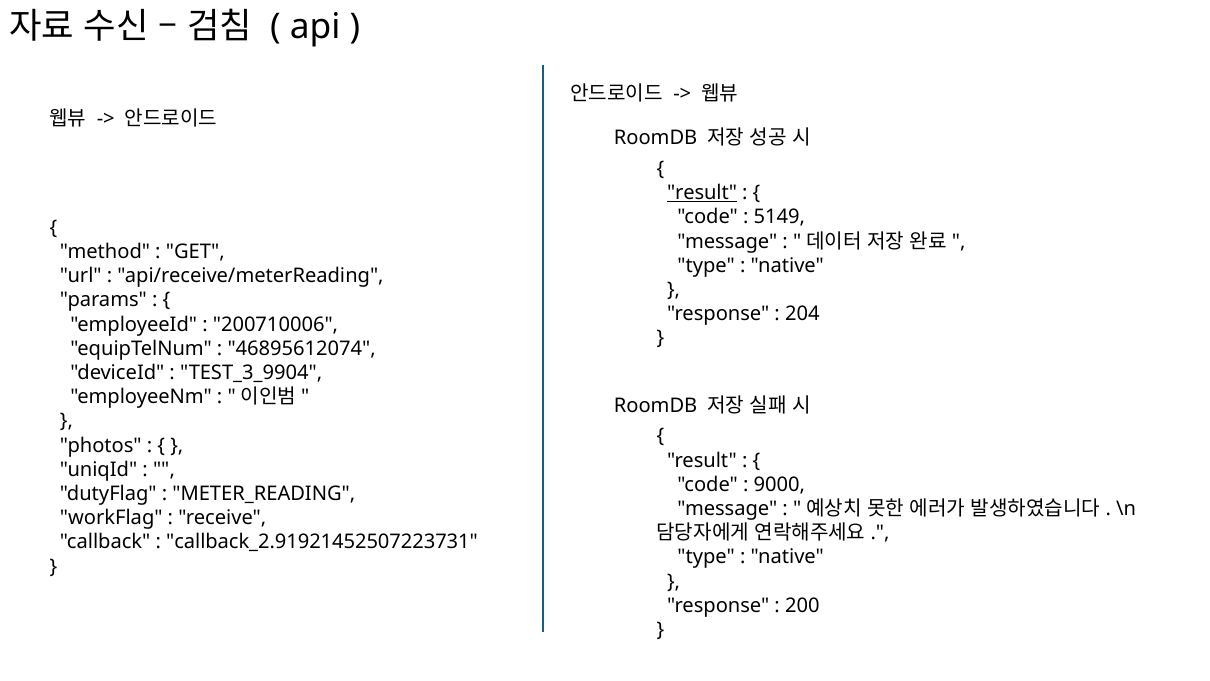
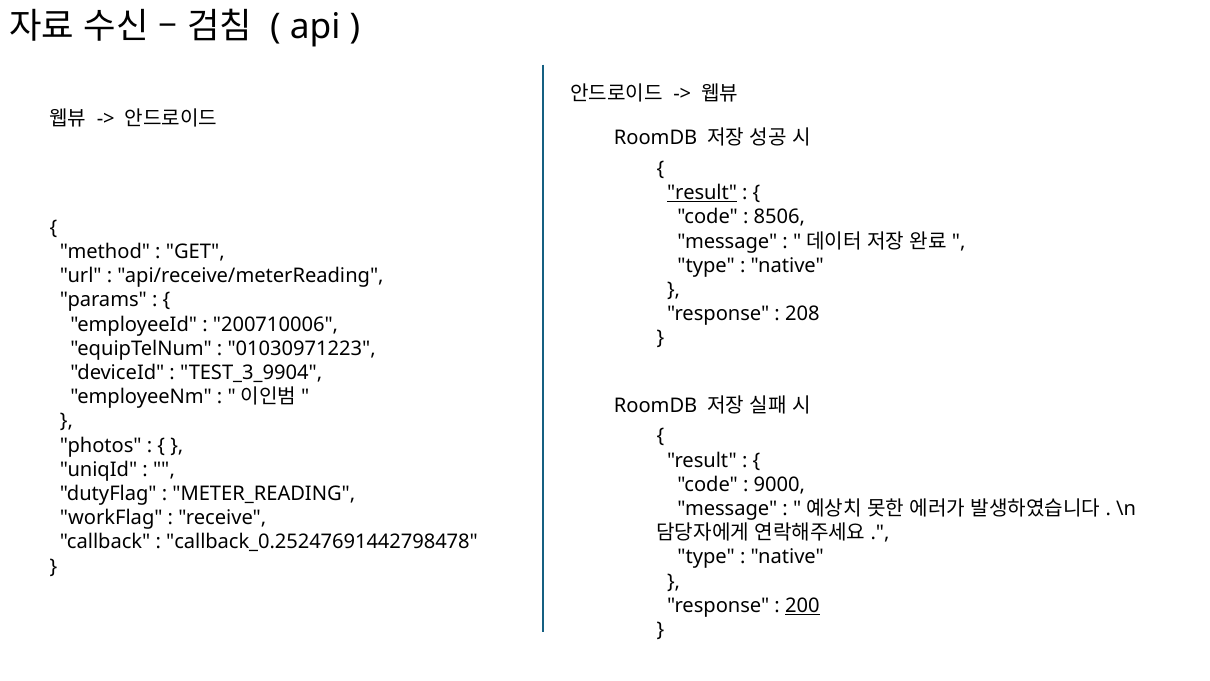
5149: 5149 -> 8506 (779, 217)
204: 204 -> 208 (802, 314)
46895612074: 46895612074 -> 01030971223 (302, 348)
callback_2.91921452507223731: callback_2.91921452507223731 -> callback_0.25247691442798478 (322, 542)
200 underline: none -> present (802, 605)
